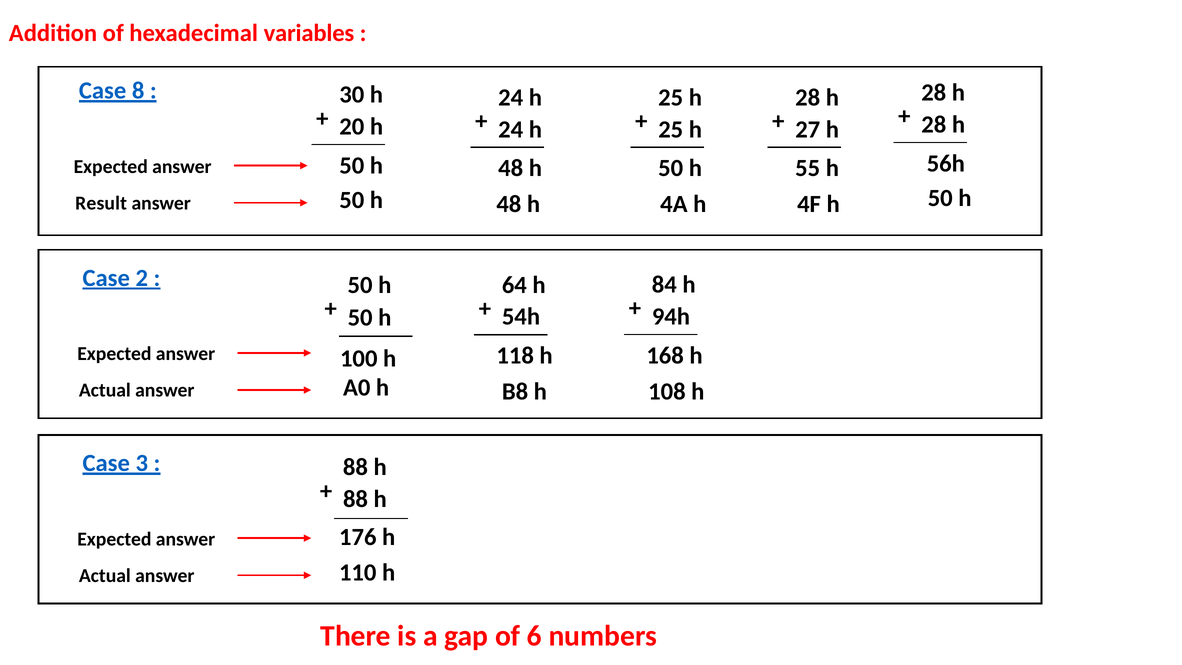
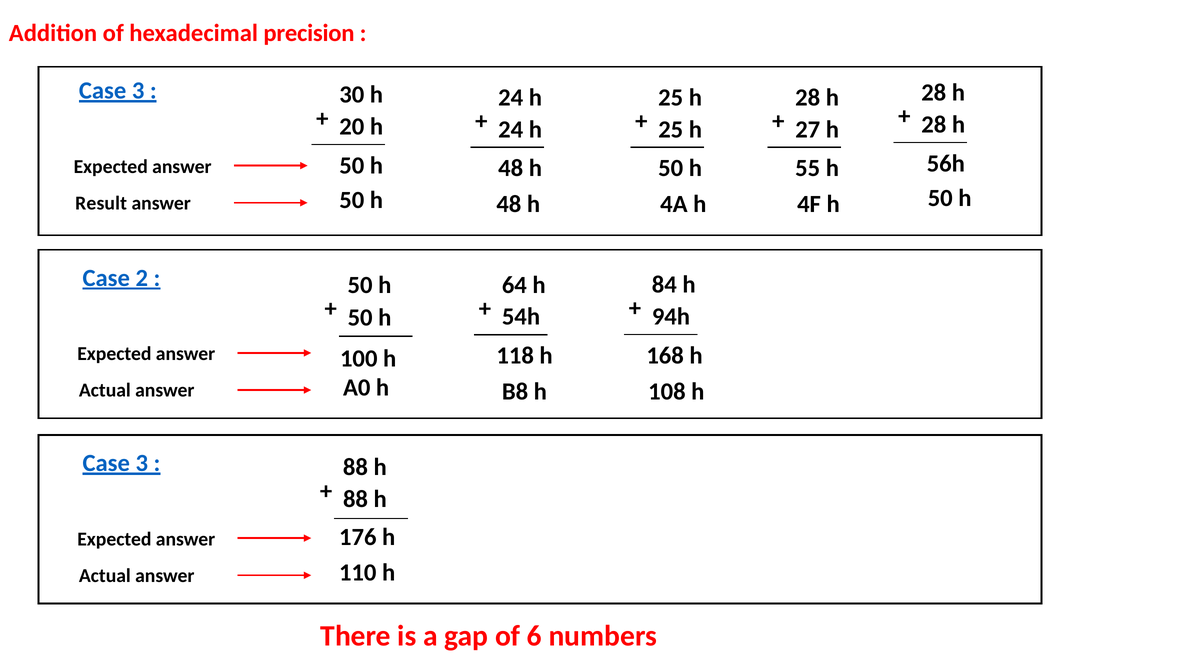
variables: variables -> precision (309, 33)
8: 8 -> 3 (138, 91)
